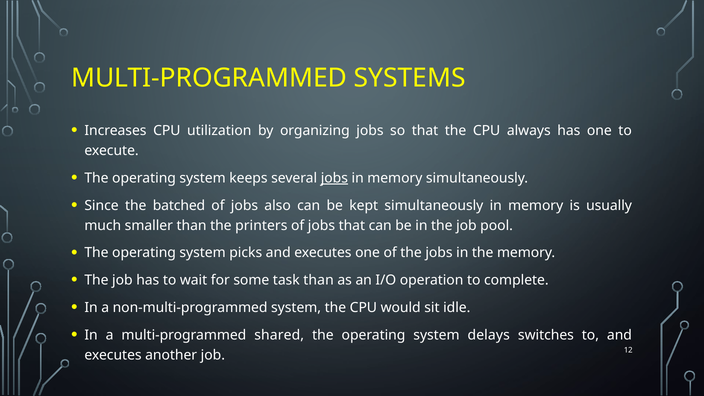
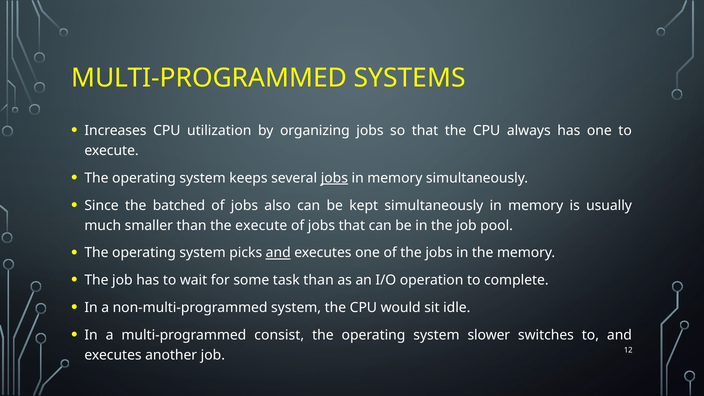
the printers: printers -> execute (261, 225)
and underline: none -> present (278, 253)
shared: shared -> consist (279, 335)
delays: delays -> slower (489, 335)
